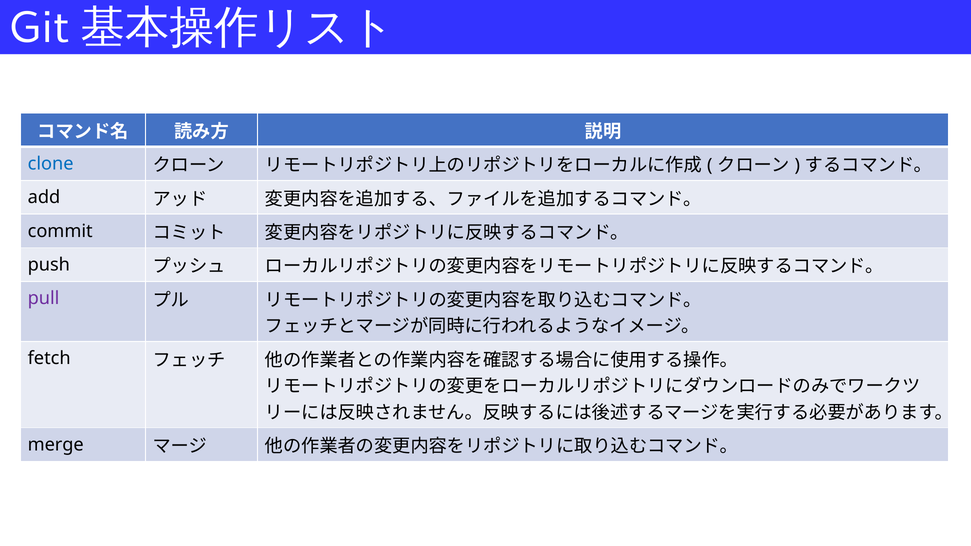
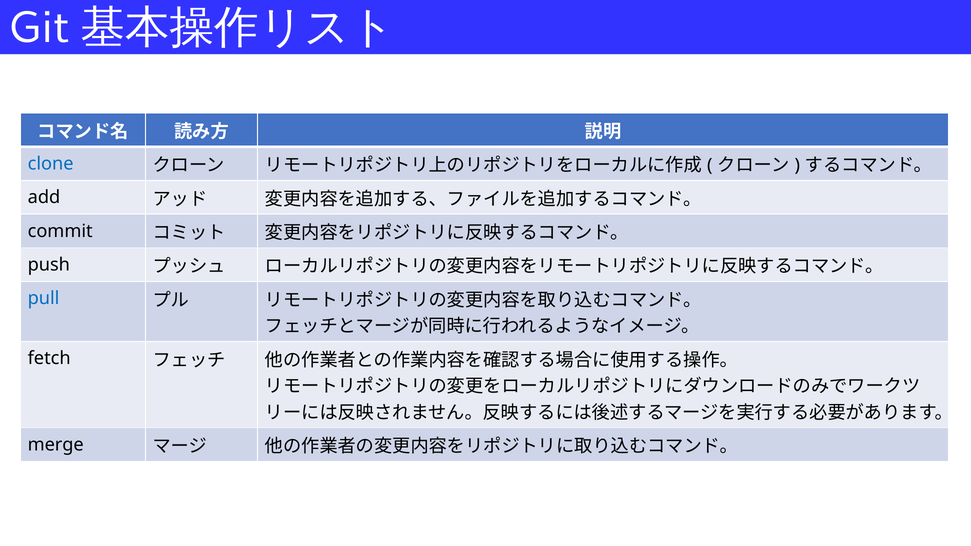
pull colour: purple -> blue (44, 299)
